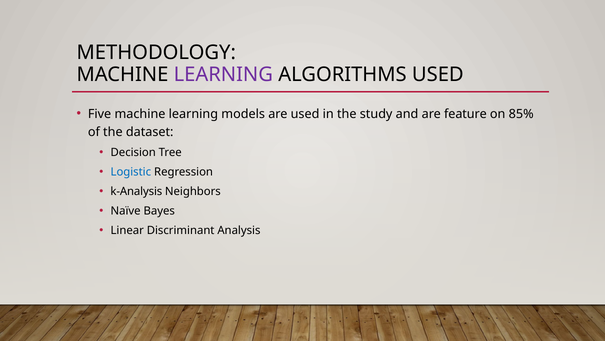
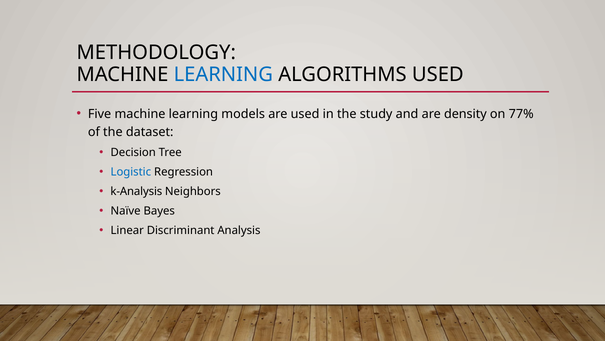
LEARNING colour: purple -> blue (223, 74)
feature: feature -> density (465, 114)
85%: 85% -> 77% (521, 114)
